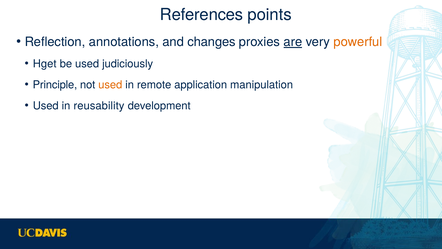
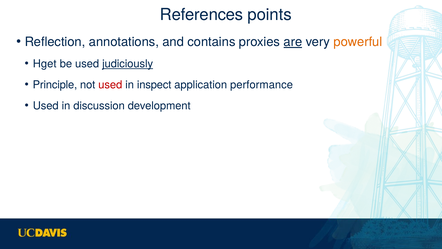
changes: changes -> contains (211, 42)
judiciously underline: none -> present (128, 64)
used colour: orange -> red (110, 85)
remote: remote -> inspect (154, 85)
manipulation: manipulation -> performance (262, 85)
reusability: reusability -> discussion (99, 106)
